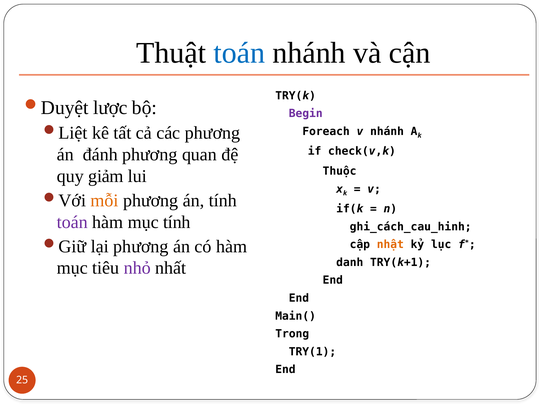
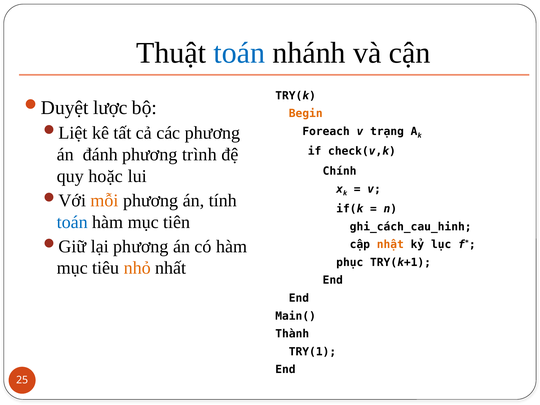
Begin colour: purple -> orange (306, 114)
v nhánh: nhánh -> trạng (387, 131)
quan: quan -> trình (199, 154)
Thuộc: Thuộc -> Chính (340, 171)
giảm: giảm -> hoặc (106, 176)
toán colour: purple -> blue (72, 222)
mục tính: tính -> tiên (177, 222)
danh: danh -> phục (350, 262)
nhỏ colour: purple -> orange (137, 268)
Trong: Trong -> Thành (292, 334)
